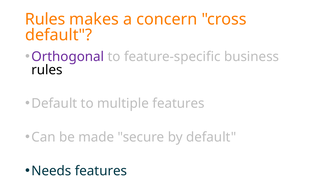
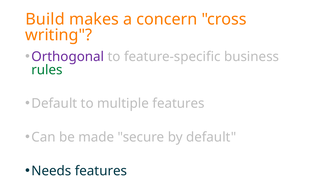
Rules: Rules -> Build (45, 19)
default: default -> writing (59, 35)
rules colour: black -> green (47, 70)
